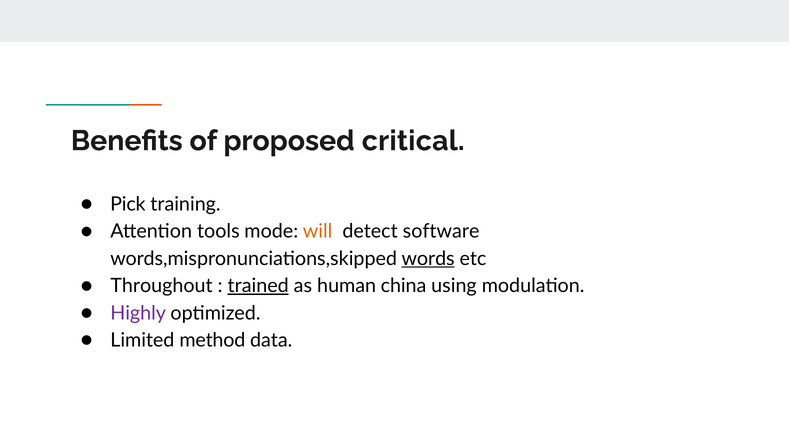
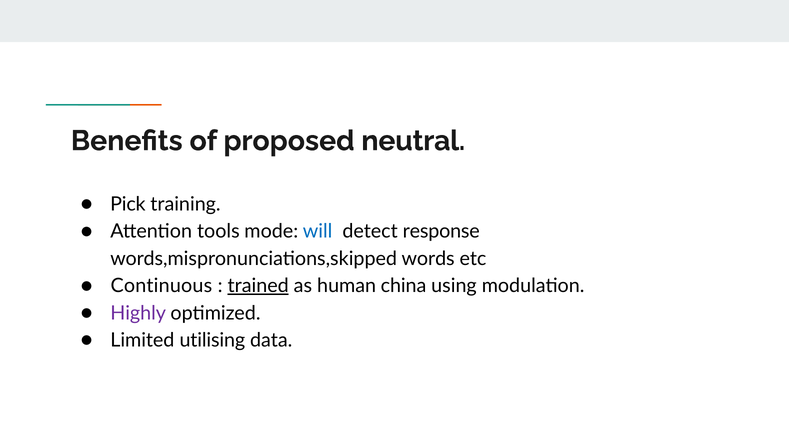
critical: critical -> neutral (413, 141)
will colour: orange -> blue (318, 231)
software: software -> response (441, 231)
words underline: present -> none (428, 258)
Throughout: Throughout -> Continuous (161, 286)
method: method -> utilising (212, 340)
